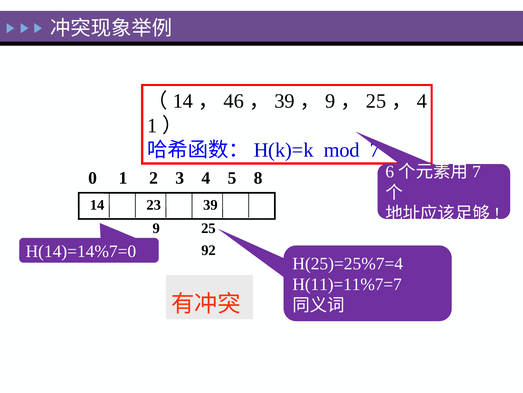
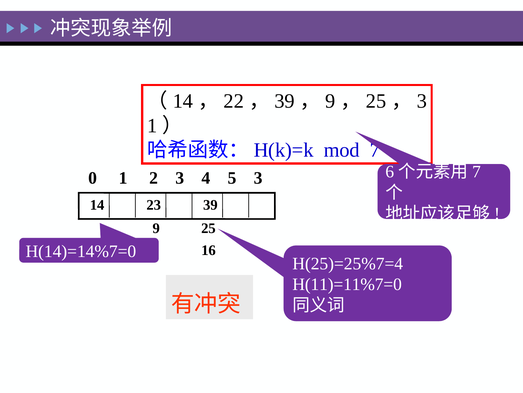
46: 46 -> 22 (234, 101)
4: 4 -> 3 (422, 101)
5 8: 8 -> 3 (258, 178)
92: 92 -> 16 (209, 250)
H(11)=11%7=7: H(11)=11%7=7 -> H(11)=11%7=0 (347, 284)
